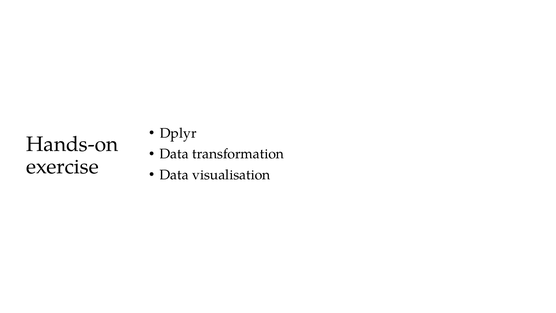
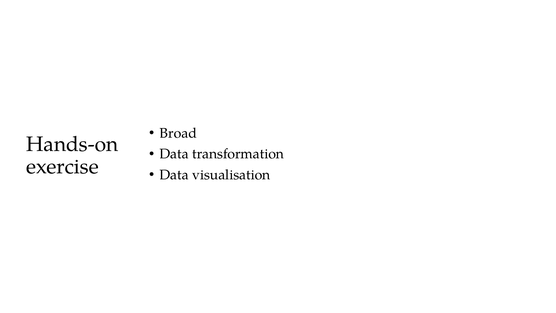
Dplyr: Dplyr -> Broad (178, 133)
